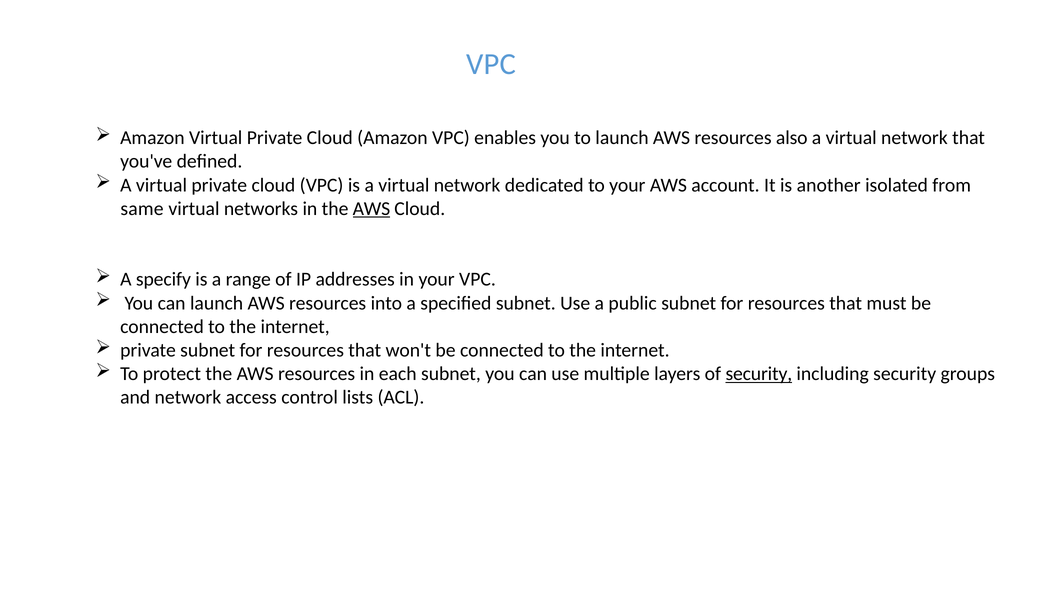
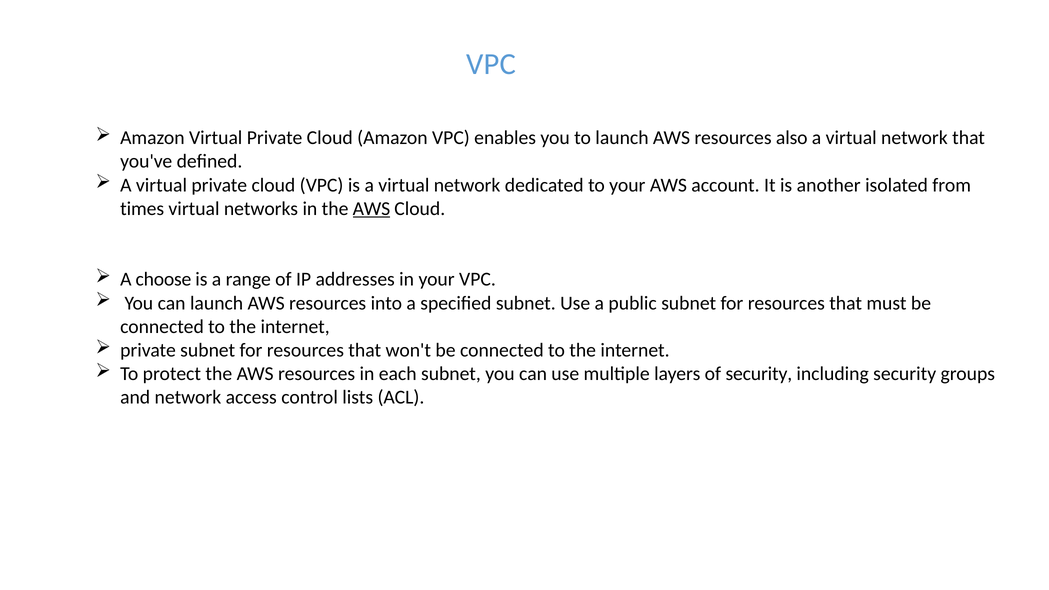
same: same -> times (142, 209)
specify: specify -> choose (163, 280)
security underline: present -> none (759, 374)
